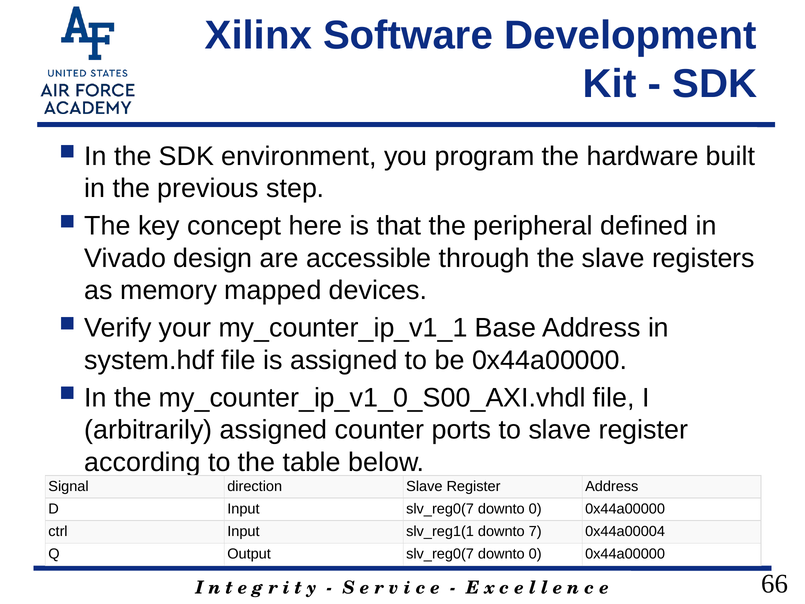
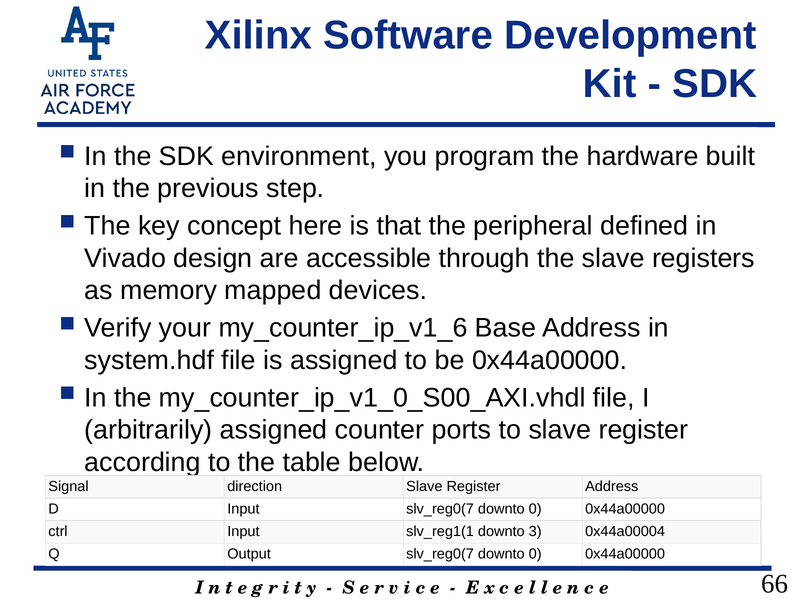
my_counter_ip_v1_1: my_counter_ip_v1_1 -> my_counter_ip_v1_6 (343, 328)
7: 7 -> 3 (535, 531)
